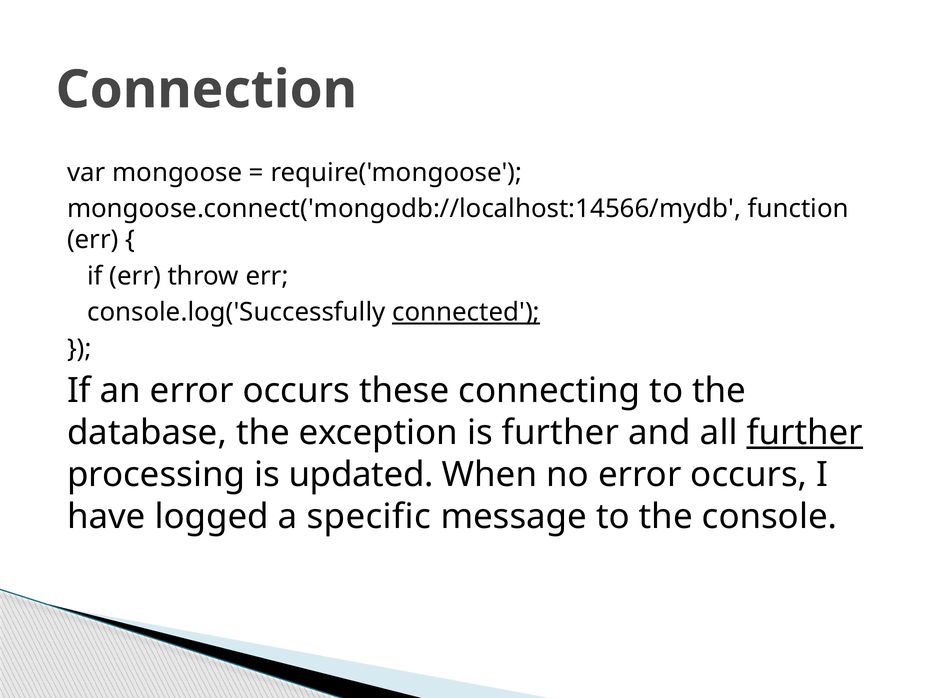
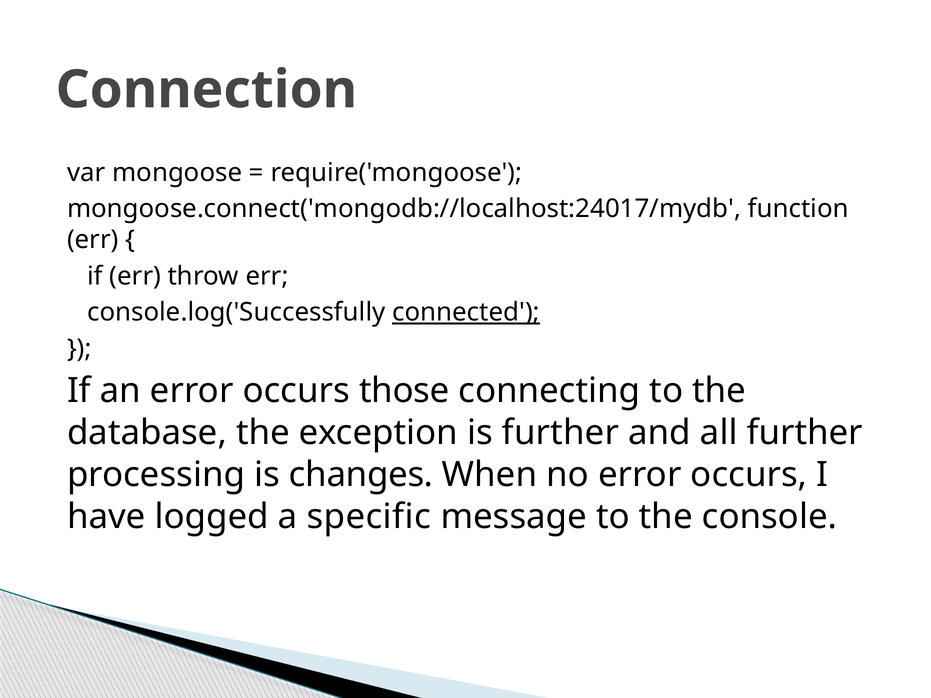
mongoose.connect('mongodb://localhost:14566/mydb: mongoose.connect('mongodb://localhost:14566/mydb -> mongoose.connect('mongodb://localhost:24017/mydb (404, 209)
these: these -> those (404, 391)
further underline: present -> none (805, 433)
updated: updated -> changes (361, 475)
